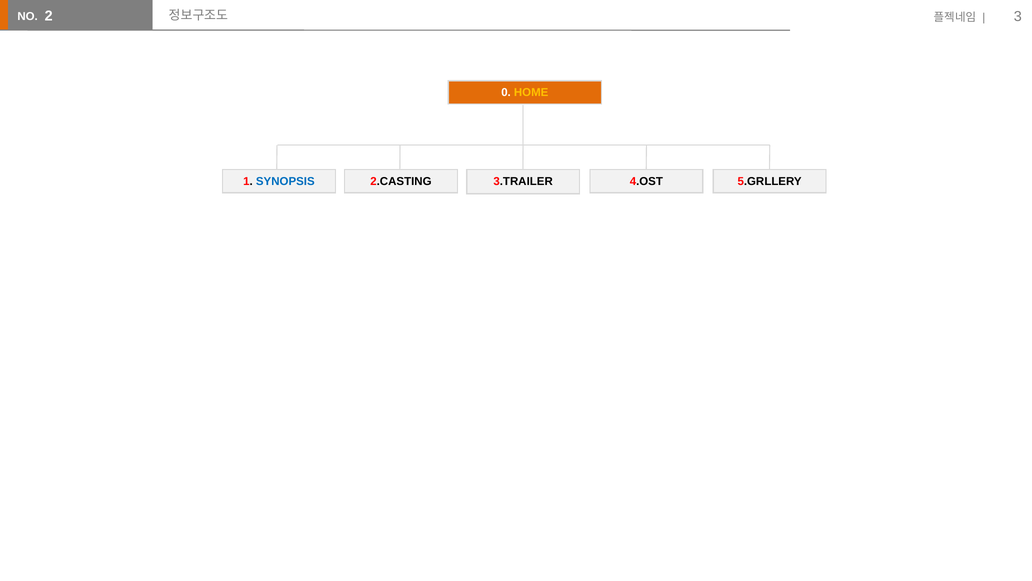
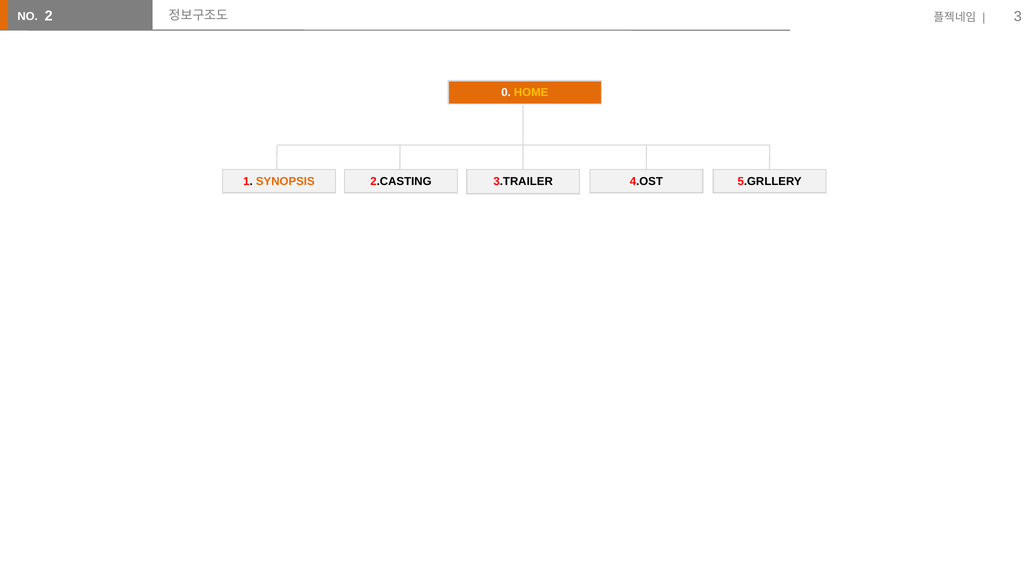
SYNOPSIS colour: blue -> orange (285, 181)
